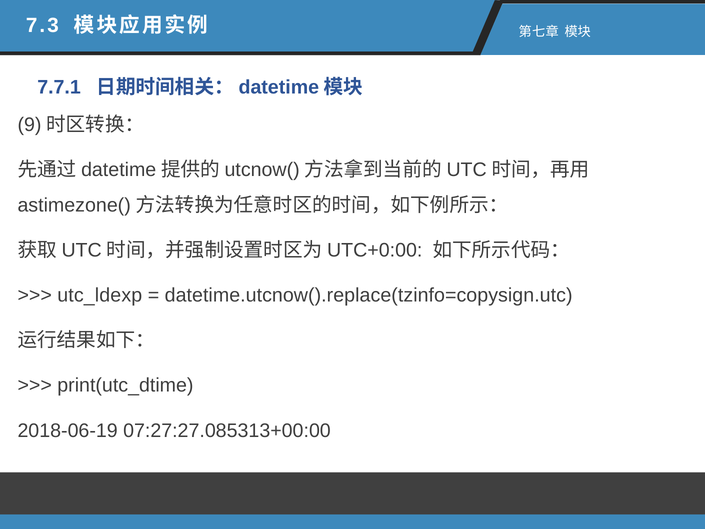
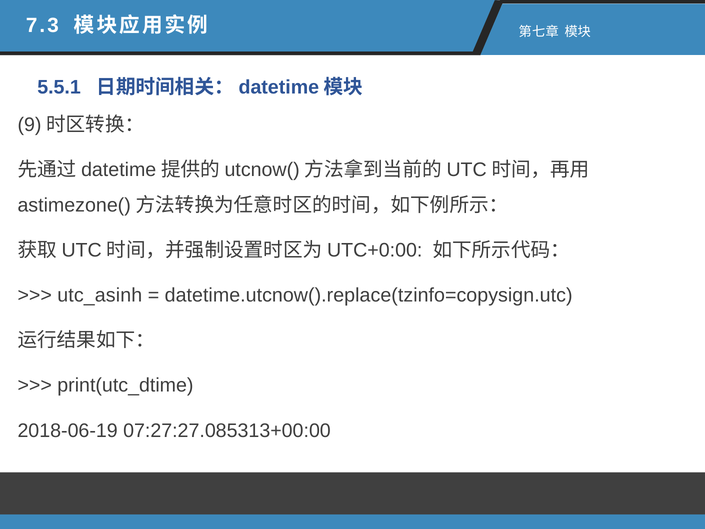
7.7.1: 7.7.1 -> 5.5.1 (59, 87)
utc_ldexp: utc_ldexp -> utc_asinh (100, 295)
